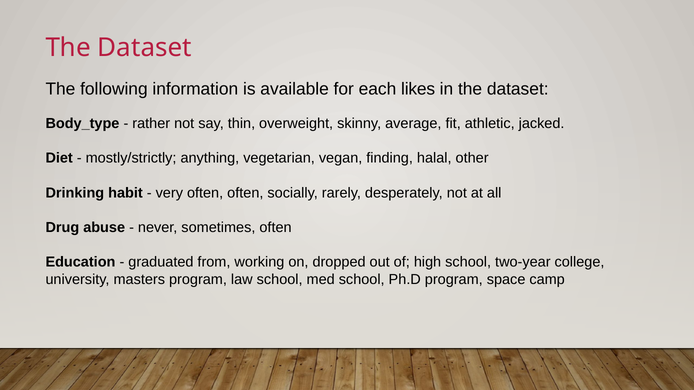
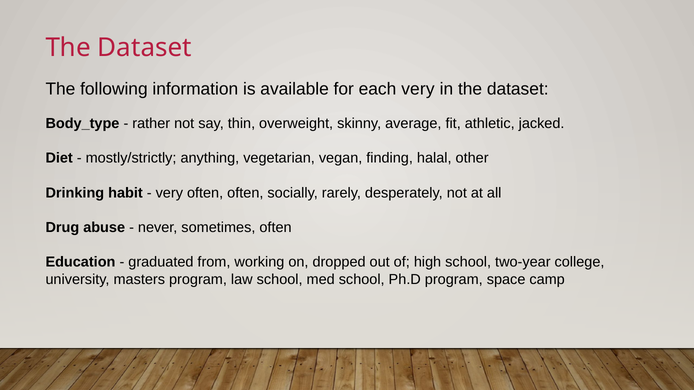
each likes: likes -> very (418, 89)
